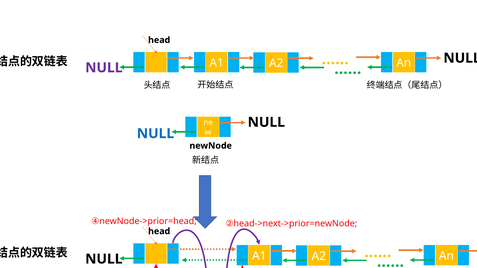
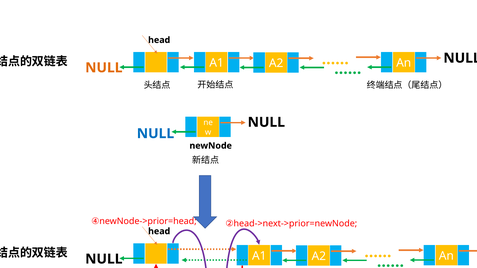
NULL colour: purple -> orange (104, 68)
